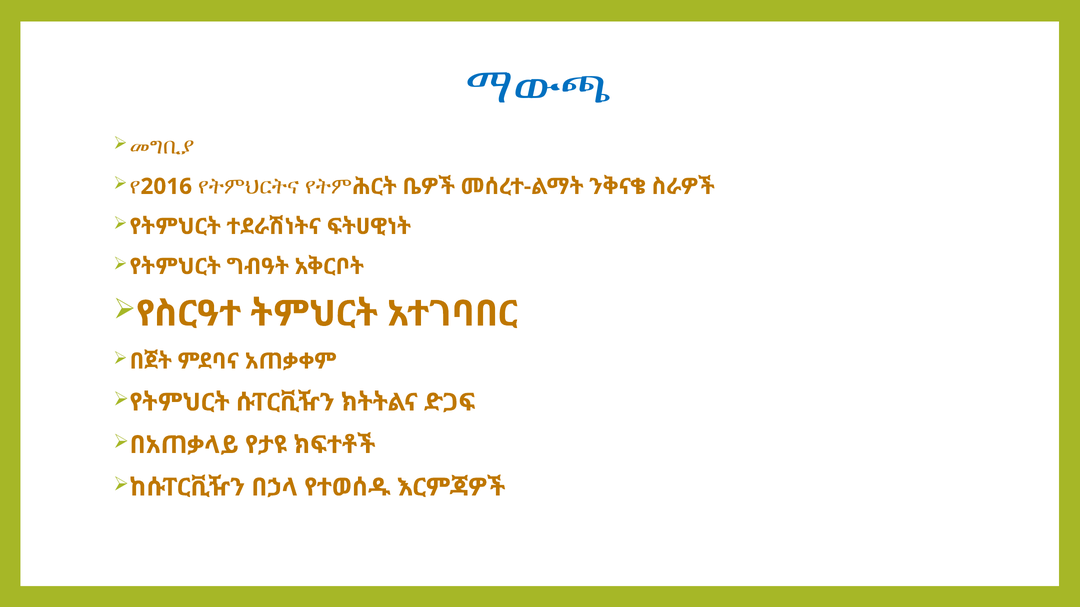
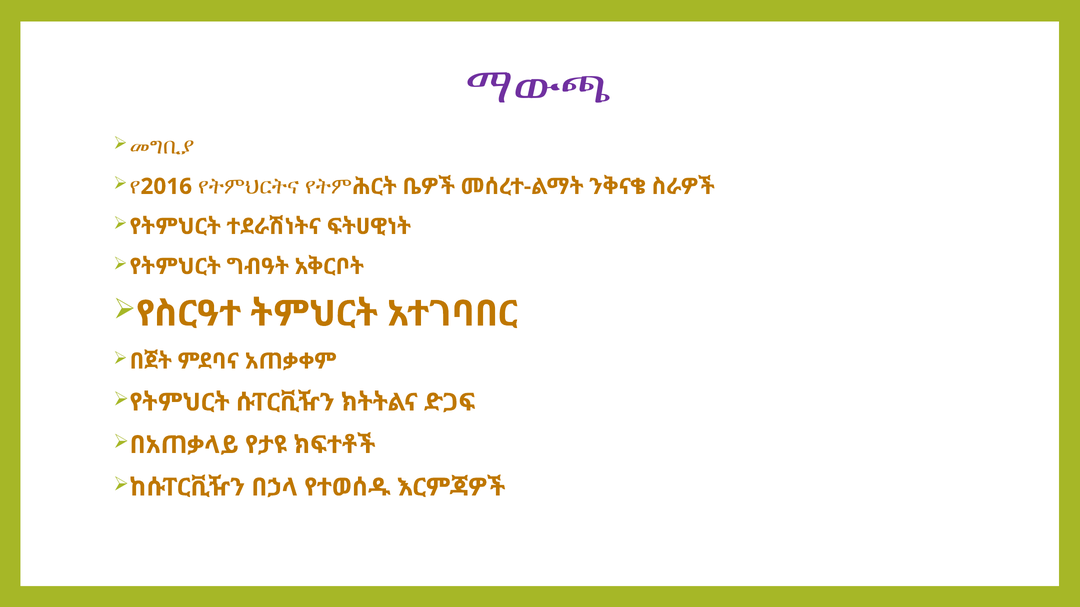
ማውጫ colour: blue -> purple (539, 87)
